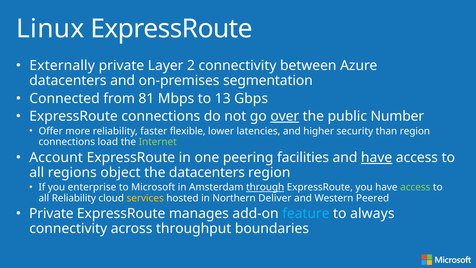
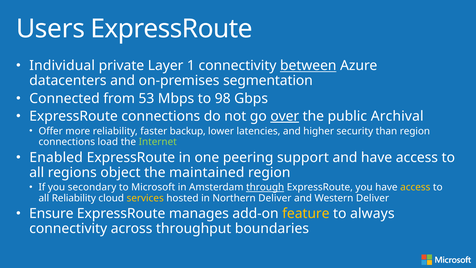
Linux: Linux -> Users (51, 29)
Externally: Externally -> Individual (62, 66)
2: 2 -> 1 (191, 66)
between underline: none -> present (308, 66)
81: 81 -> 53 (146, 98)
13: 13 -> 98 (223, 98)
Number: Number -> Archival (397, 116)
flexible: flexible -> backup (188, 131)
Account: Account -> Enabled (56, 157)
facilities: facilities -> support (303, 157)
have underline: present -> none (377, 157)
the datacenters: datacenters -> maintained (207, 172)
enterprise: enterprise -> secondary (92, 187)
access colour: light green -> yellow (415, 187)
Western Peered: Peered -> Deliver (373, 198)
Private: Private -> Ensure (51, 213)
feature colour: light blue -> yellow (306, 213)
